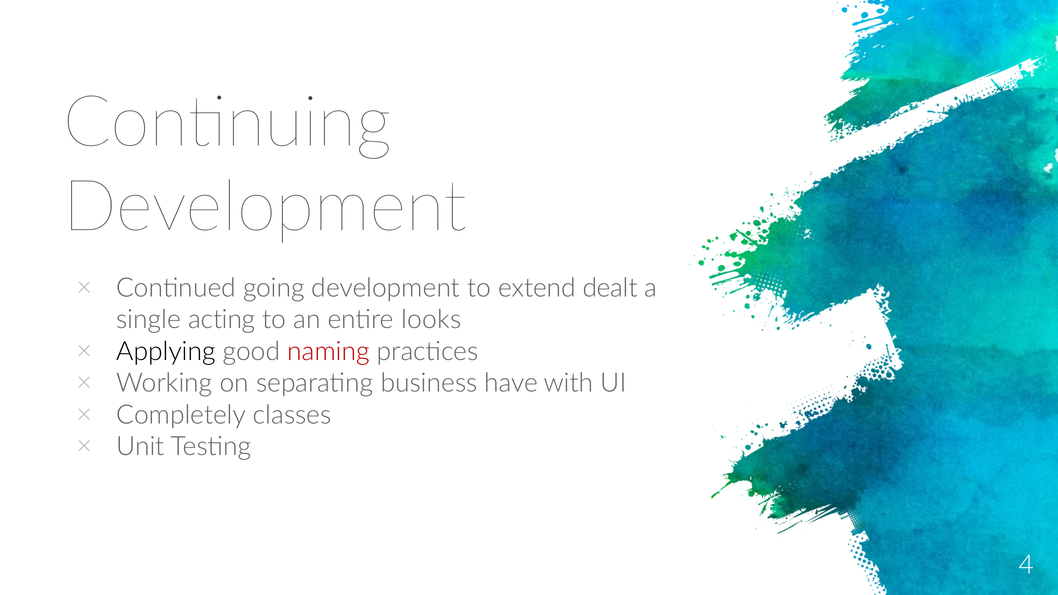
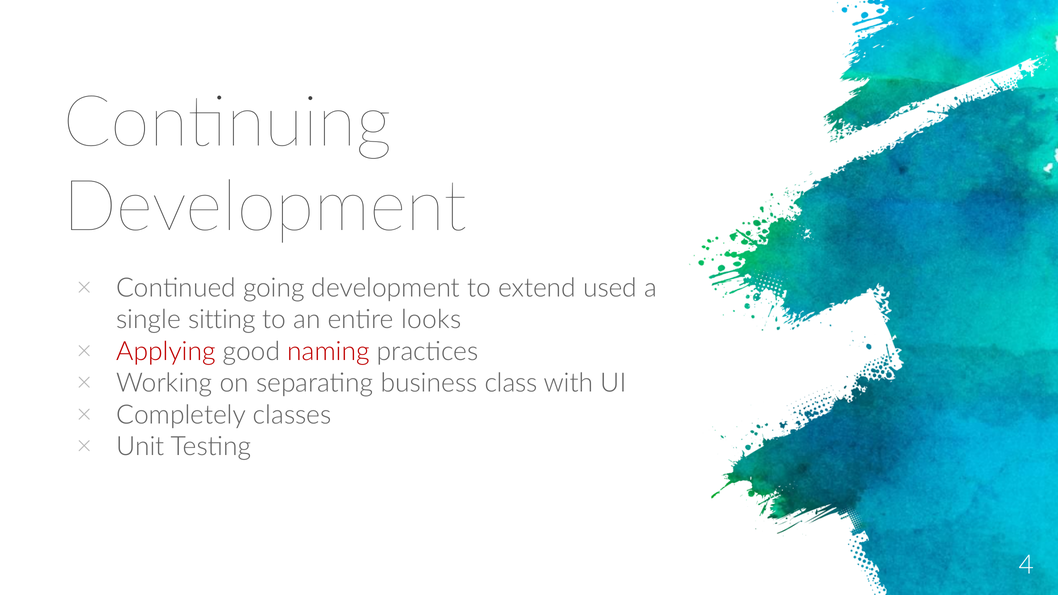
dealt: dealt -> used (610, 288)
acting: acting -> sitting (222, 320)
Applying colour: black -> red (166, 351)
have: have -> class (511, 383)
